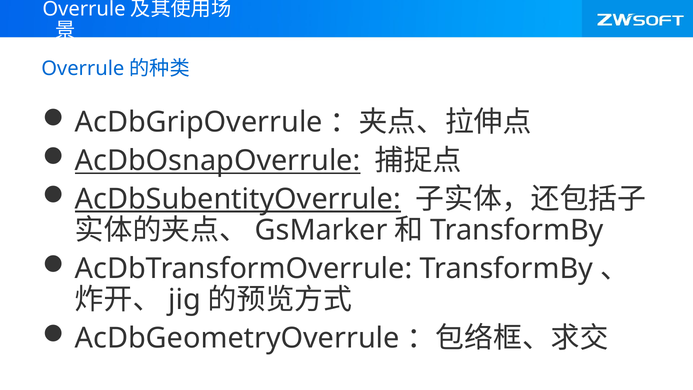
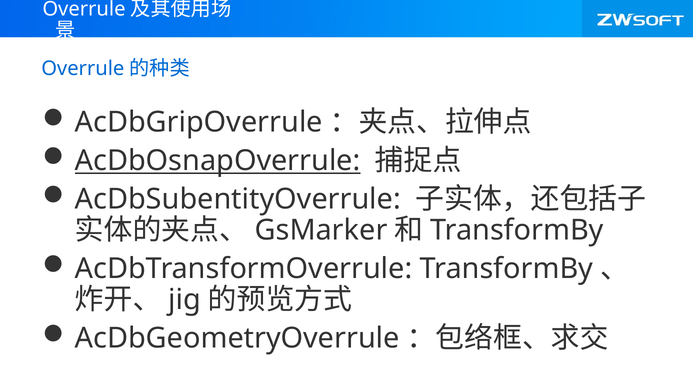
AcDbSubentityOverrule underline: present -> none (238, 199)
